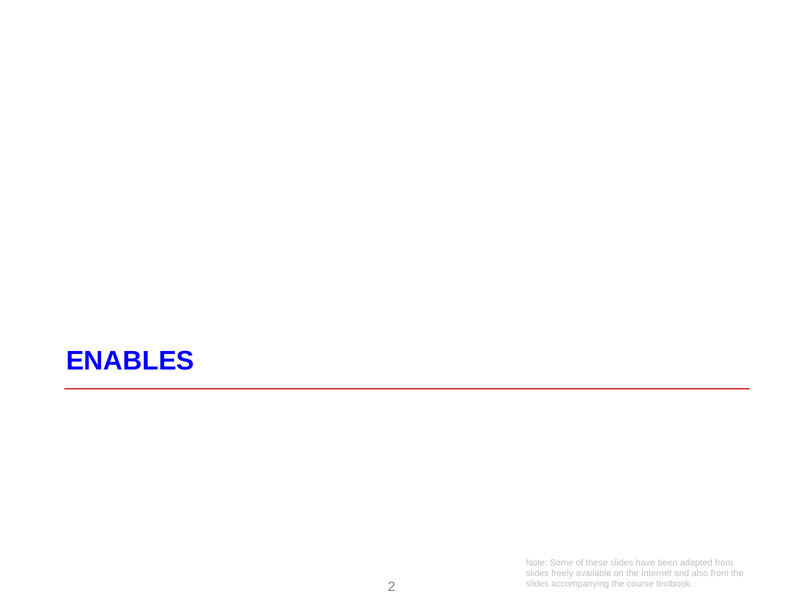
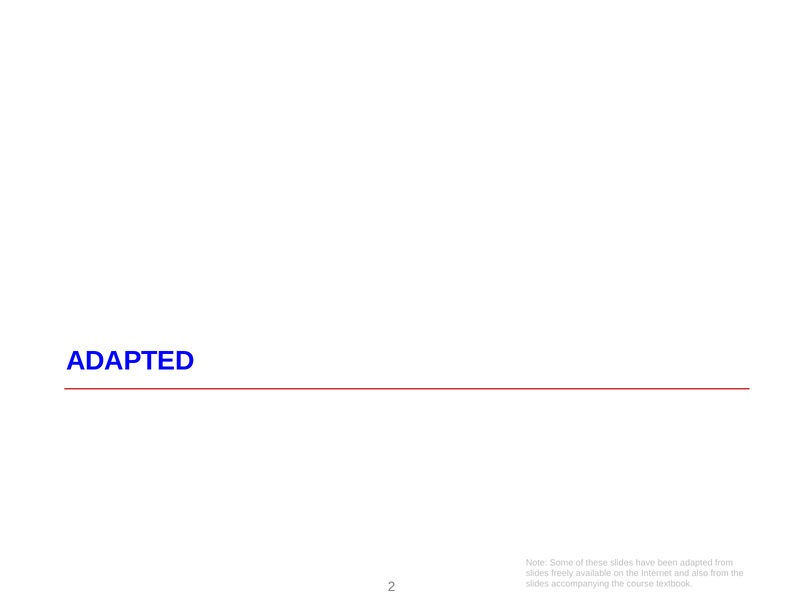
ENABLES: ENABLES -> ADAPTED (130, 361)
